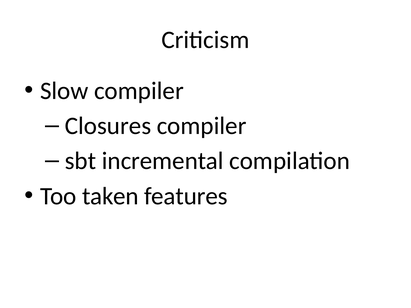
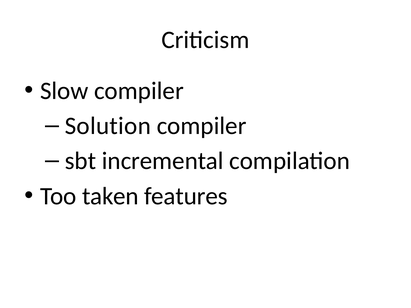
Closures: Closures -> Solution (108, 126)
